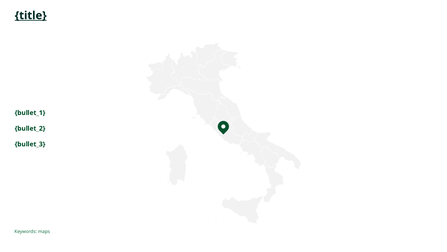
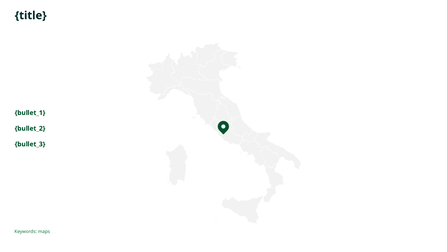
title underline: present -> none (31, 15)
